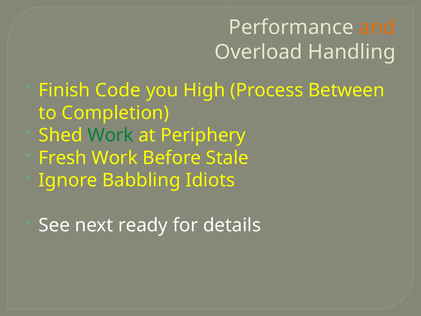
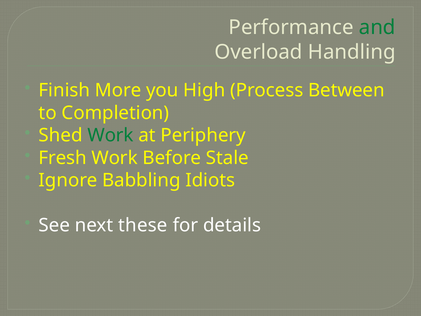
and colour: orange -> green (377, 27)
Code: Code -> More (118, 90)
ready: ready -> these (143, 225)
